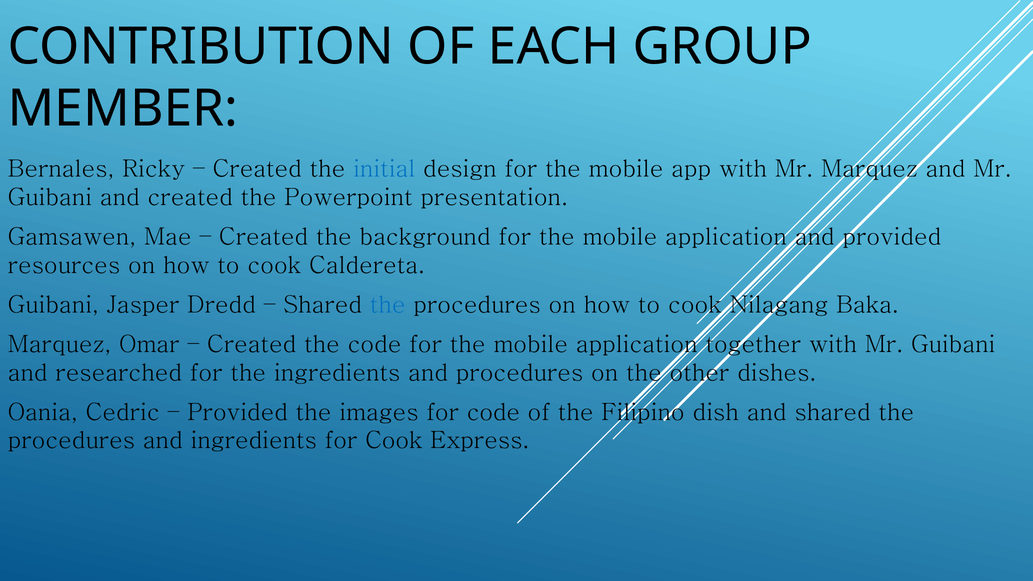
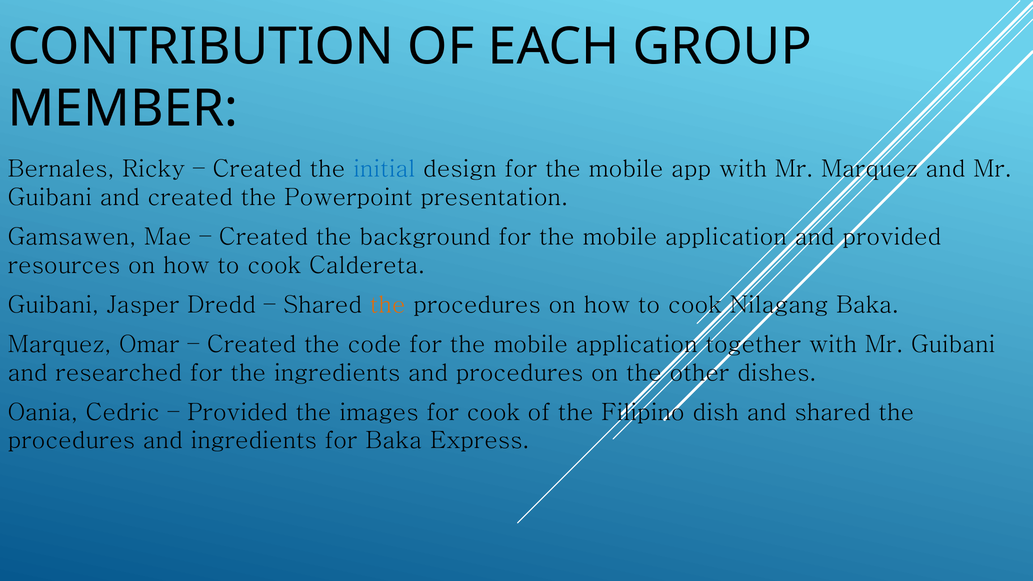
the colour: blue -> orange (388, 305)
for code: code -> cook (493, 412)
for Cook: Cook -> Baka (394, 441)
